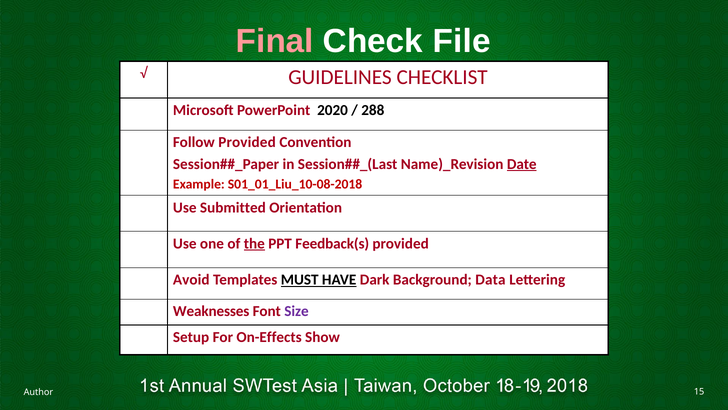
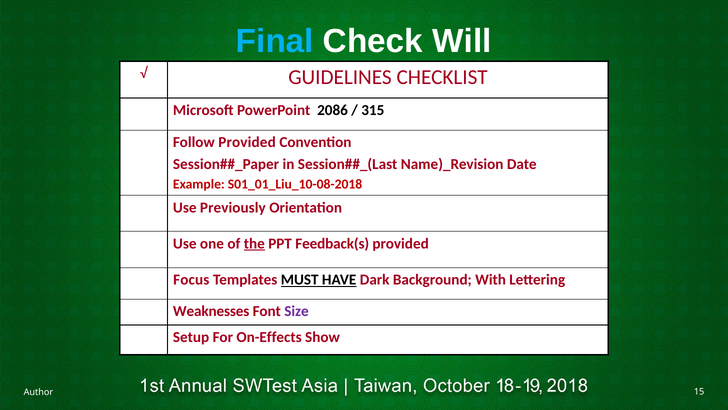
Final colour: pink -> light blue (275, 41)
File: File -> Will (462, 41)
2020: 2020 -> 2086 (333, 110)
288: 288 -> 315 (373, 110)
Date underline: present -> none (522, 164)
Submitted: Submitted -> Previously (233, 207)
Avoid: Avoid -> Focus (191, 280)
Data: Data -> With (491, 280)
